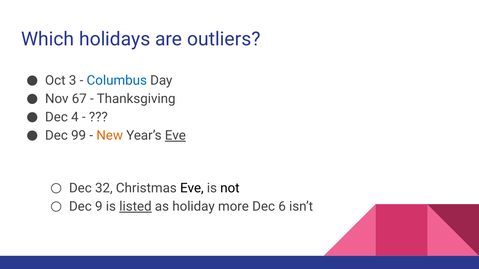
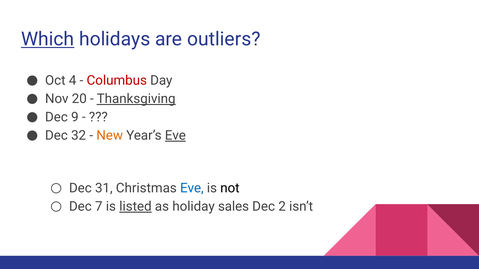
Which underline: none -> present (48, 39)
3: 3 -> 4 (73, 81)
Columbus colour: blue -> red (117, 81)
67: 67 -> 20 (79, 99)
Thanksgiving underline: none -> present (136, 99)
4: 4 -> 9 (75, 117)
99: 99 -> 32 (79, 136)
32: 32 -> 31 (104, 188)
Eve colour: black -> blue (192, 188)
9: 9 -> 7 (99, 207)
more: more -> sales (234, 207)
6: 6 -> 2 (282, 207)
